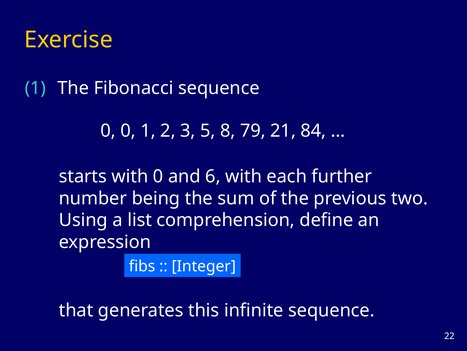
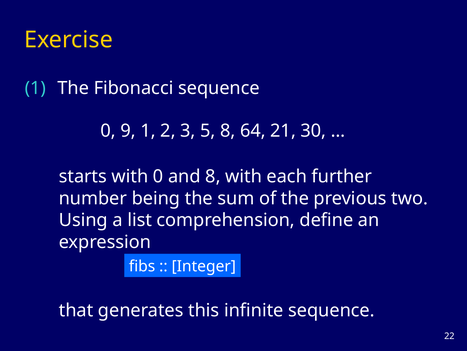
0 0: 0 -> 9 (128, 130)
79: 79 -> 64 (253, 130)
84: 84 -> 30 (313, 130)
and 6: 6 -> 8 (213, 176)
